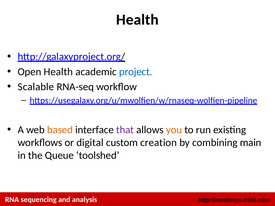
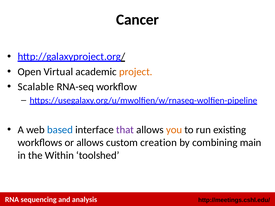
Health: Health -> Cancer (138, 20)
Open Health: Health -> Virtual (58, 72)
project colour: blue -> orange (136, 72)
based colour: orange -> blue (60, 130)
or digital: digital -> allows (90, 143)
Queue: Queue -> Within (59, 156)
